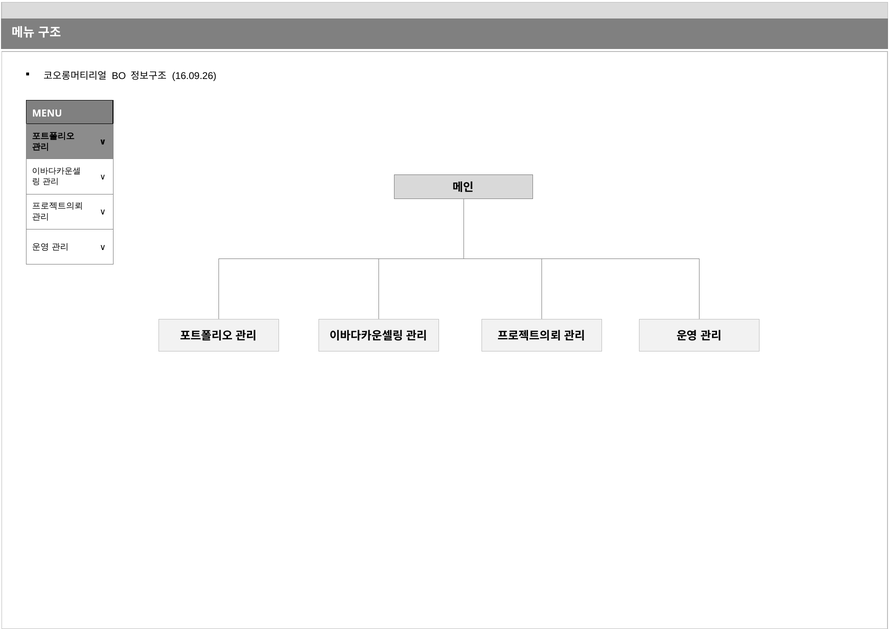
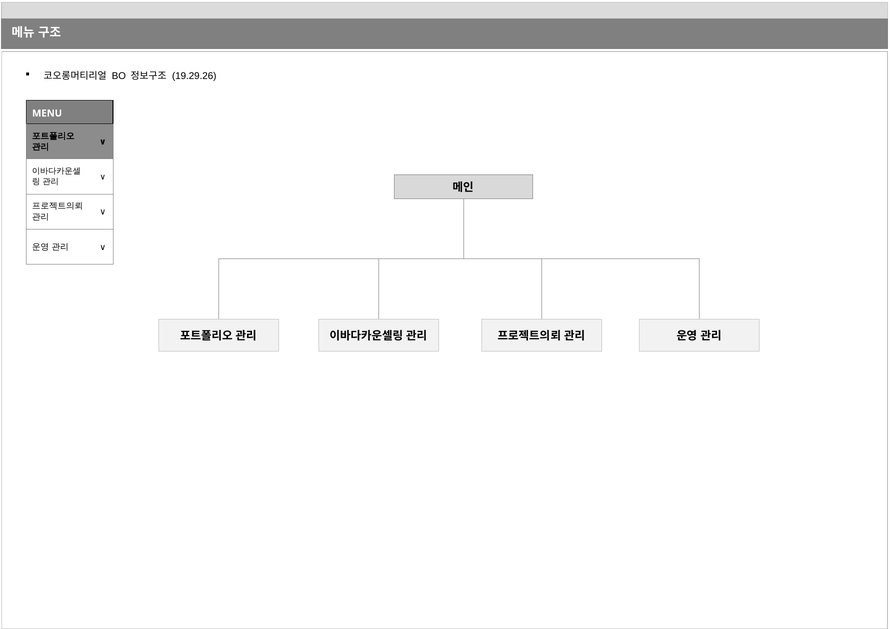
16.09.26: 16.09.26 -> 19.29.26 (194, 76)
